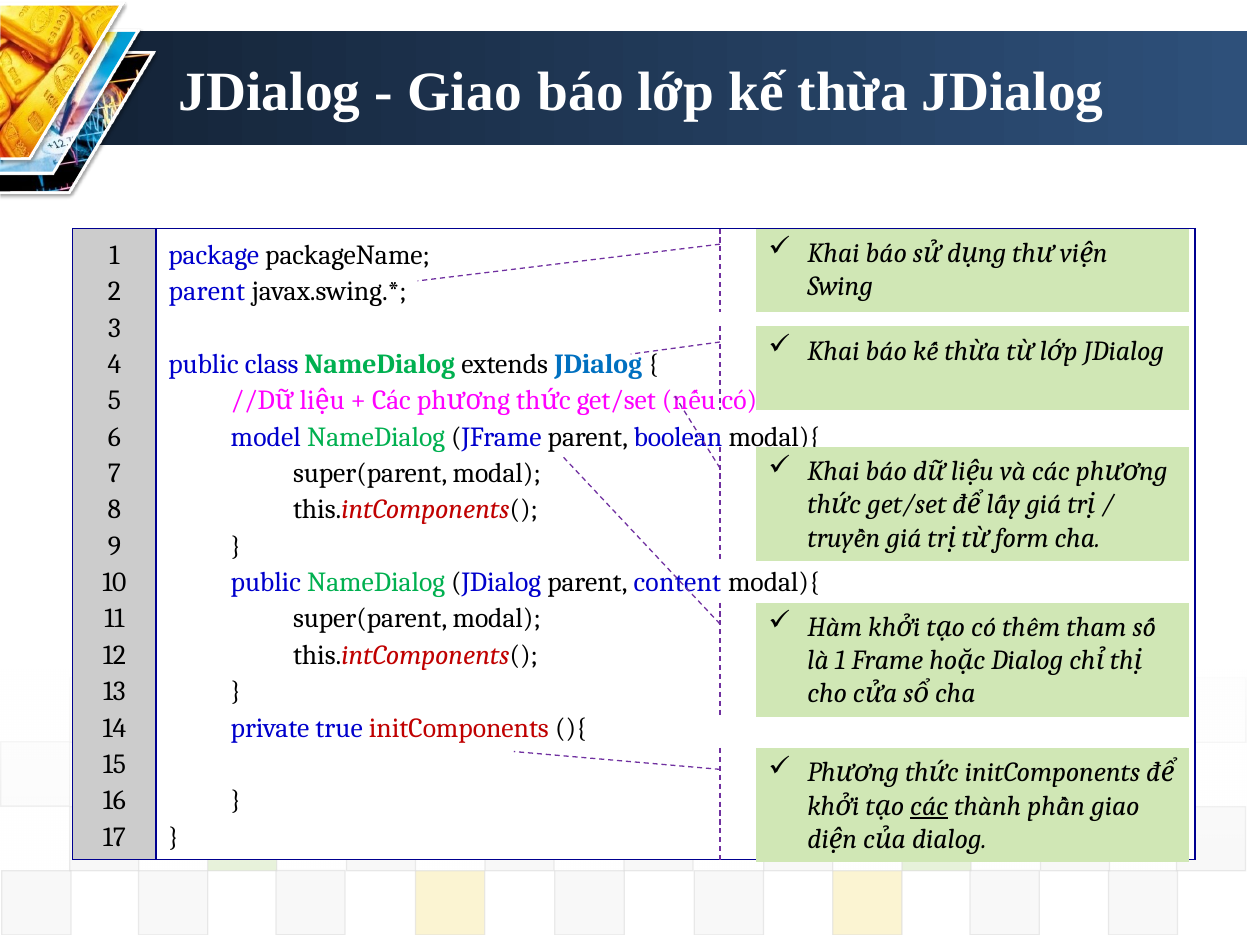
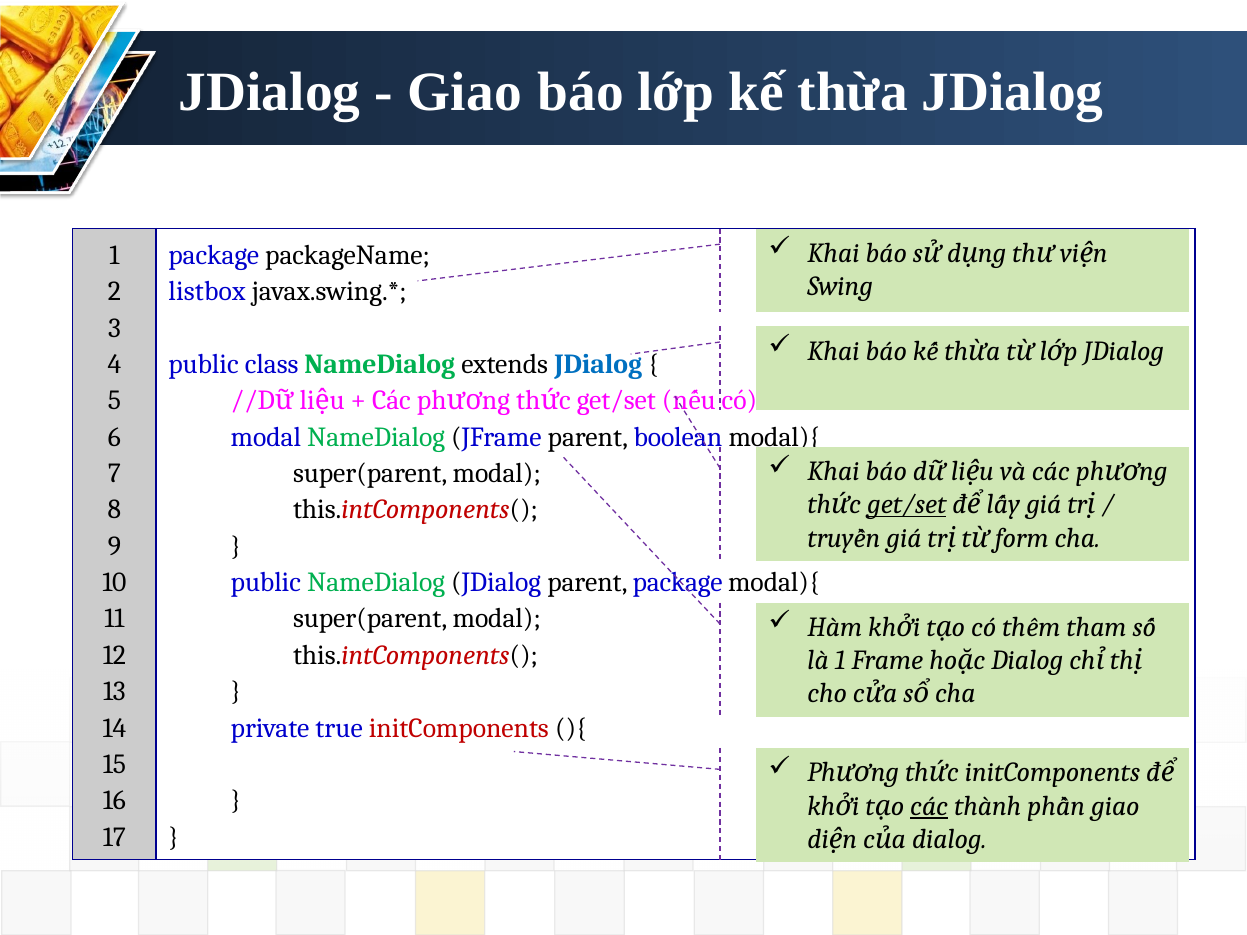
parent: parent -> listbox (207, 292)
model: model -> modal (266, 437)
get/set underline: none -> present (907, 505)
parent content: content -> package (678, 583)
